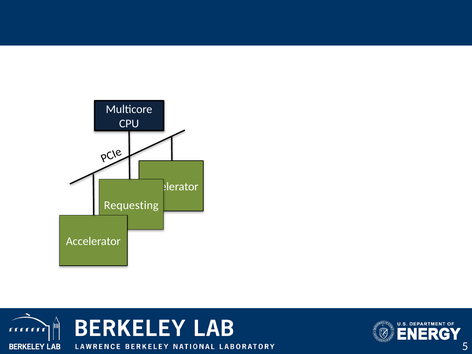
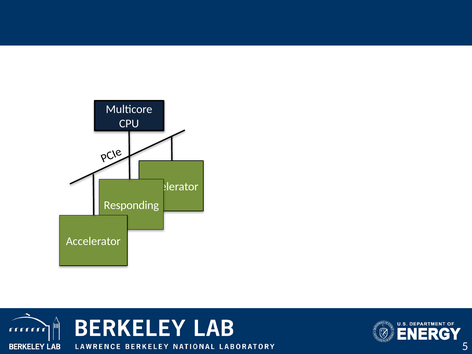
Requesting: Requesting -> Responding (131, 205)
